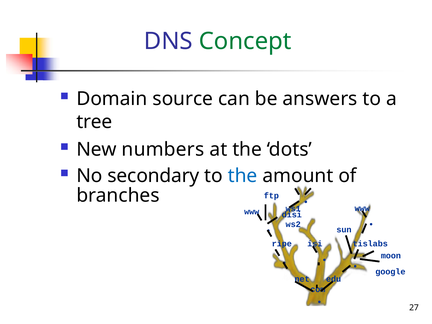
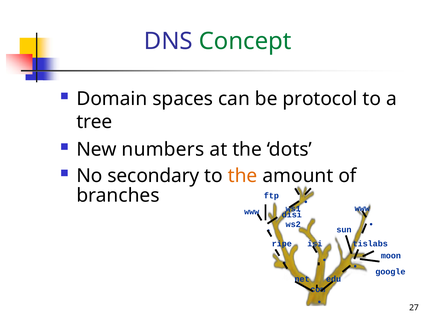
source: source -> spaces (183, 99)
answers: answers -> protocol (320, 99)
the colour: blue -> orange (243, 176)
